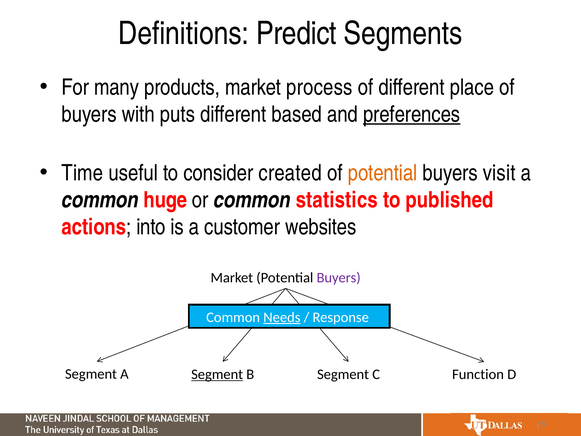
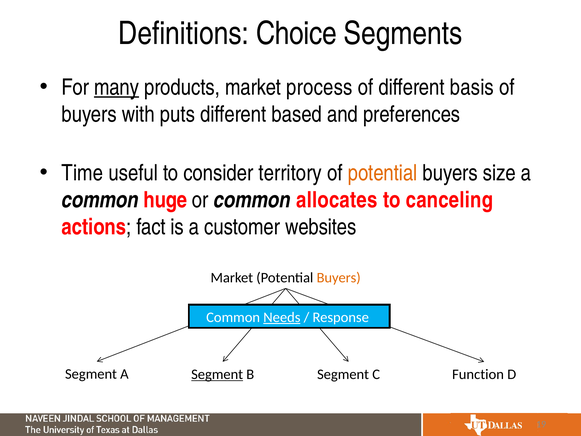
Predict: Predict -> Choice (296, 33)
many underline: none -> present (117, 87)
place: place -> basis (472, 87)
preferences underline: present -> none (412, 114)
created: created -> territory (290, 173)
visit: visit -> size (499, 173)
statistics: statistics -> allocates (337, 200)
published: published -> canceling (449, 200)
into: into -> fact (151, 227)
Buyers colour: purple -> orange (339, 278)
